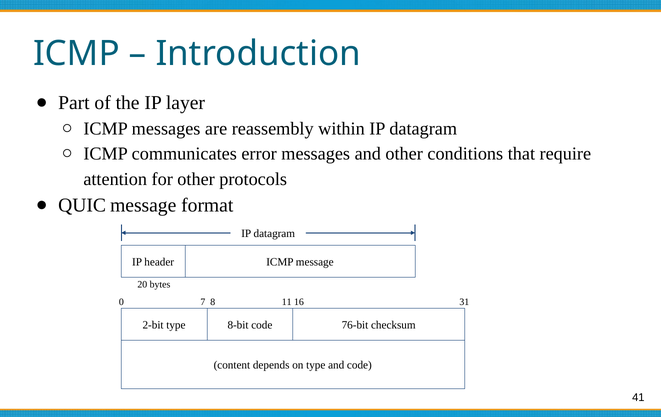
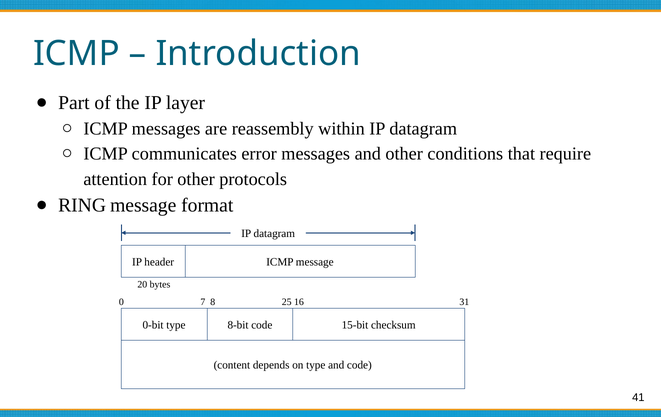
QUIC: QUIC -> RING (82, 205)
11: 11 -> 25 (287, 301)
2-bit: 2-bit -> 0-bit (153, 325)
76-bit: 76-bit -> 15-bit (355, 325)
